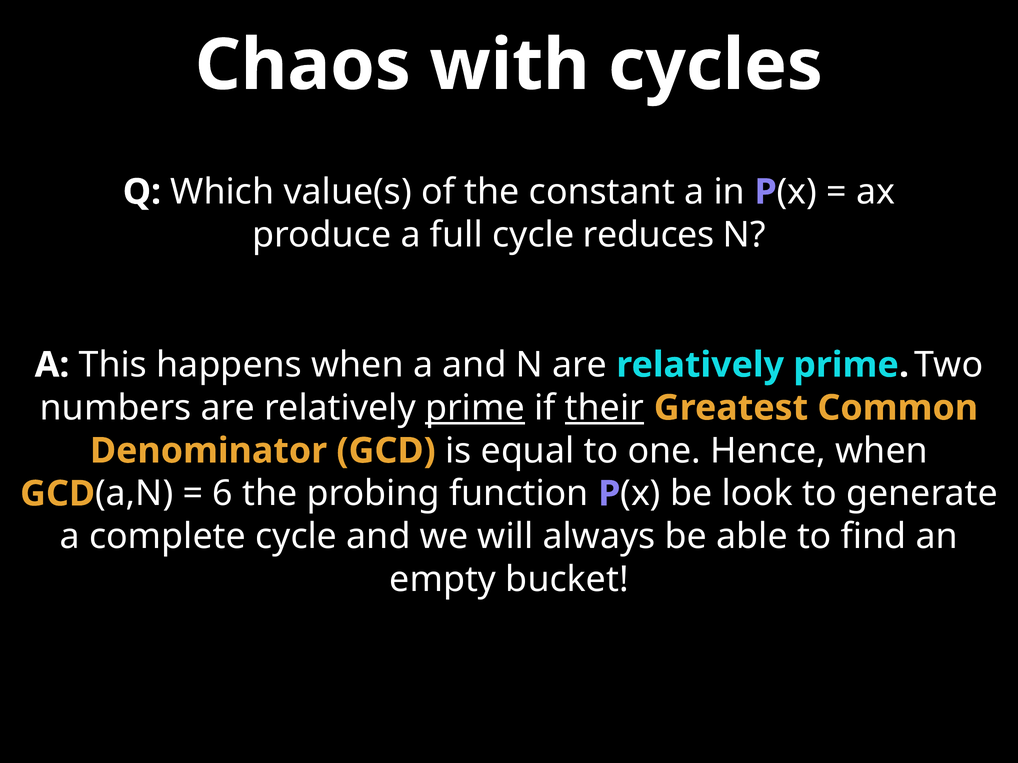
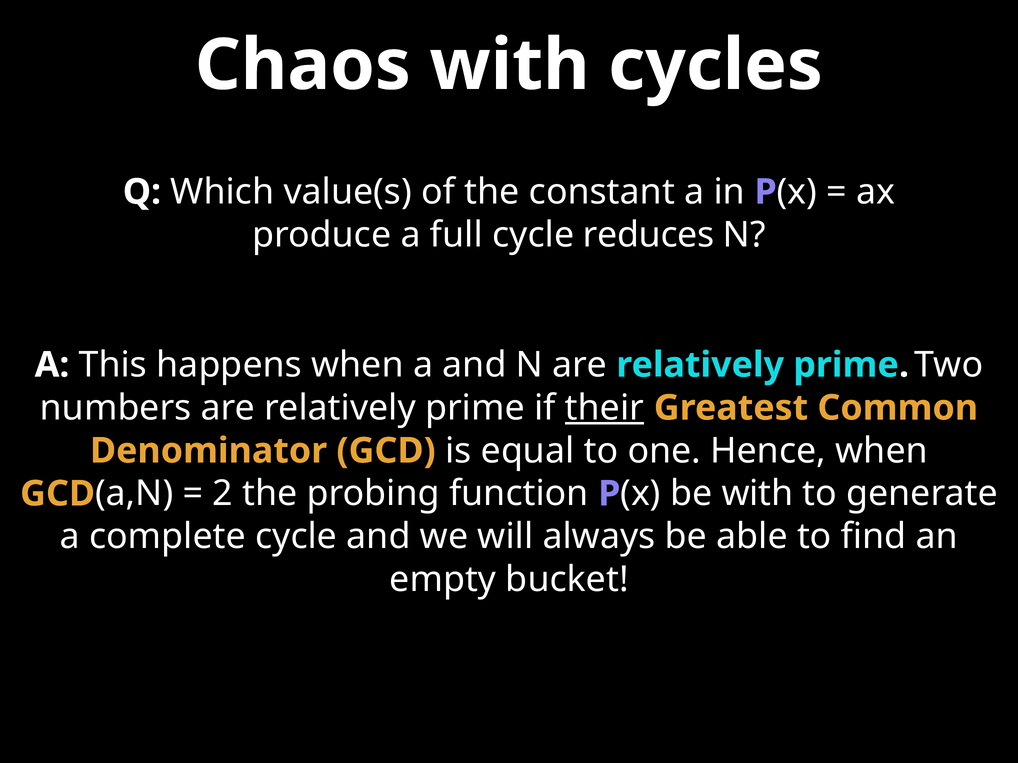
prime underline: present -> none (475, 408)
6: 6 -> 2 (223, 494)
be look: look -> with (757, 494)
